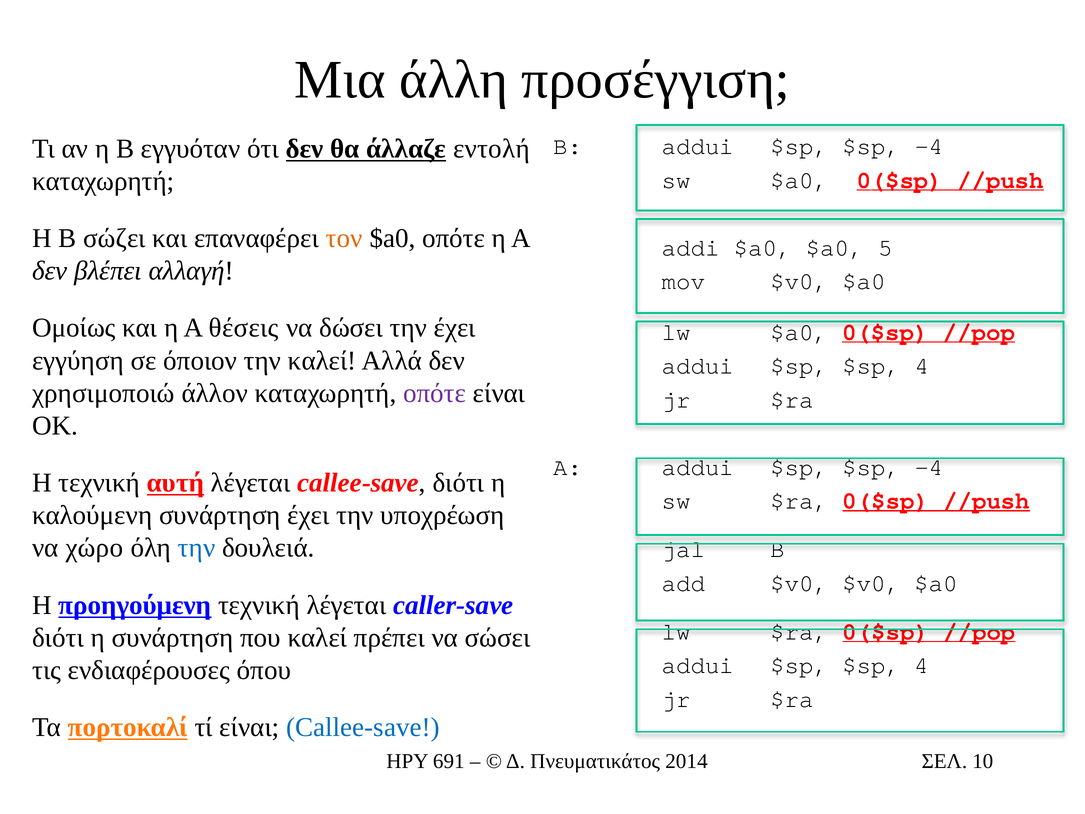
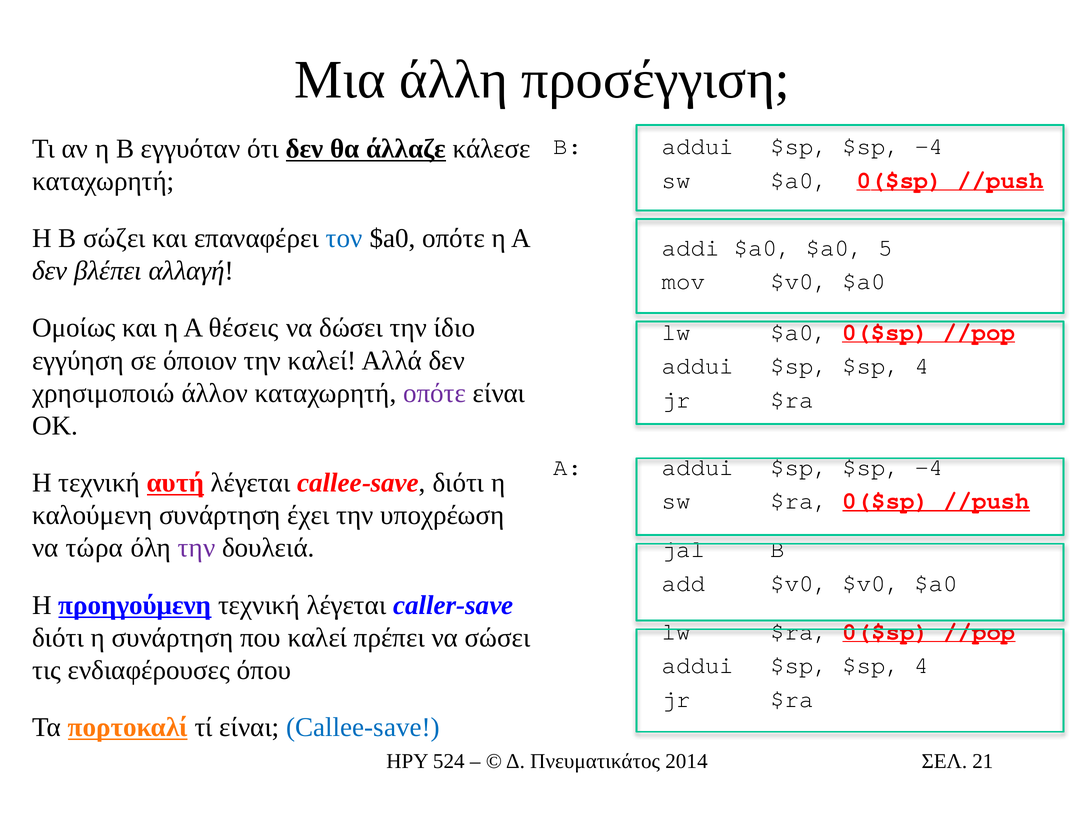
εντολή: εντολή -> κάλεσε (492, 149)
τον colour: orange -> blue (344, 238)
την έχει: έχει -> ίδιο (455, 328)
χώρο: χώρο -> τώρα (94, 548)
την colour: blue -> purple (197, 548)
691: 691 -> 524 (449, 761)
10: 10 -> 21 (983, 761)
